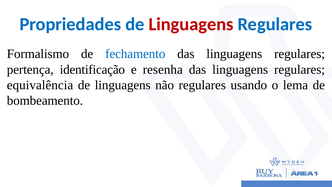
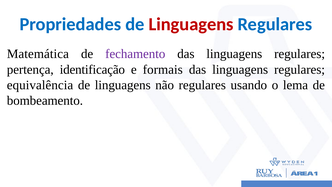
Formalismo: Formalismo -> Matemática (38, 54)
fechamento colour: blue -> purple (135, 54)
resenha: resenha -> formais (163, 69)
